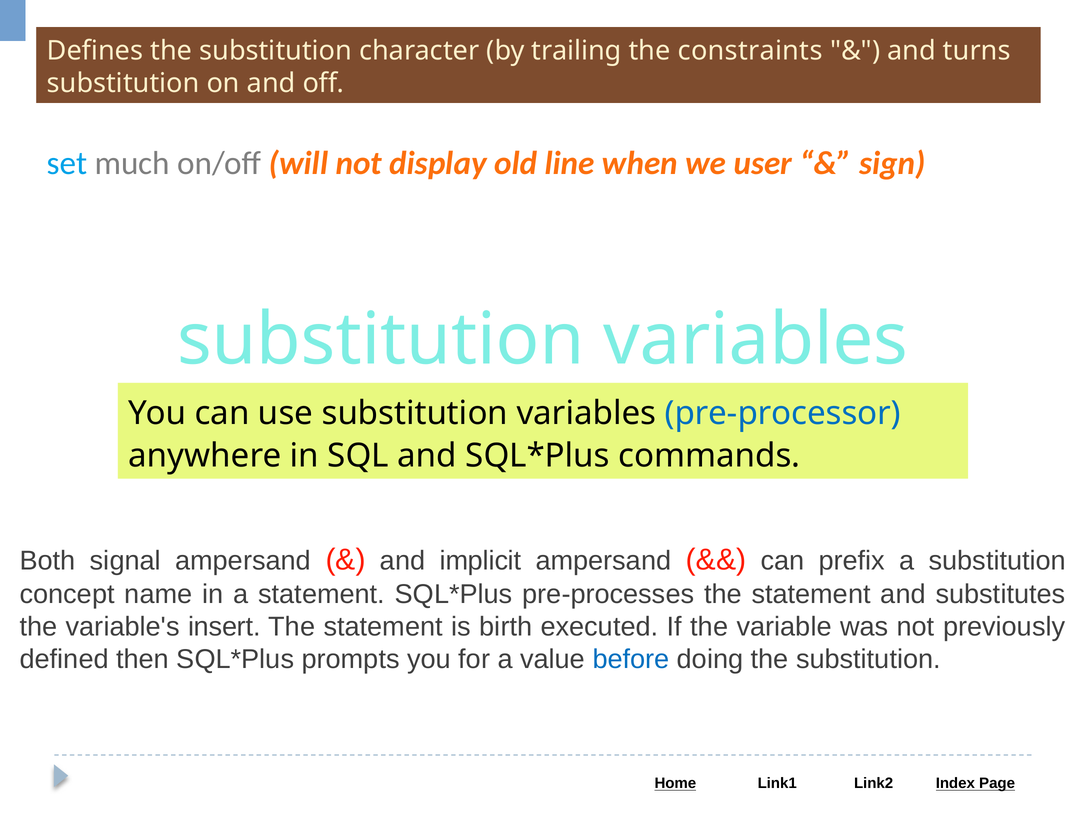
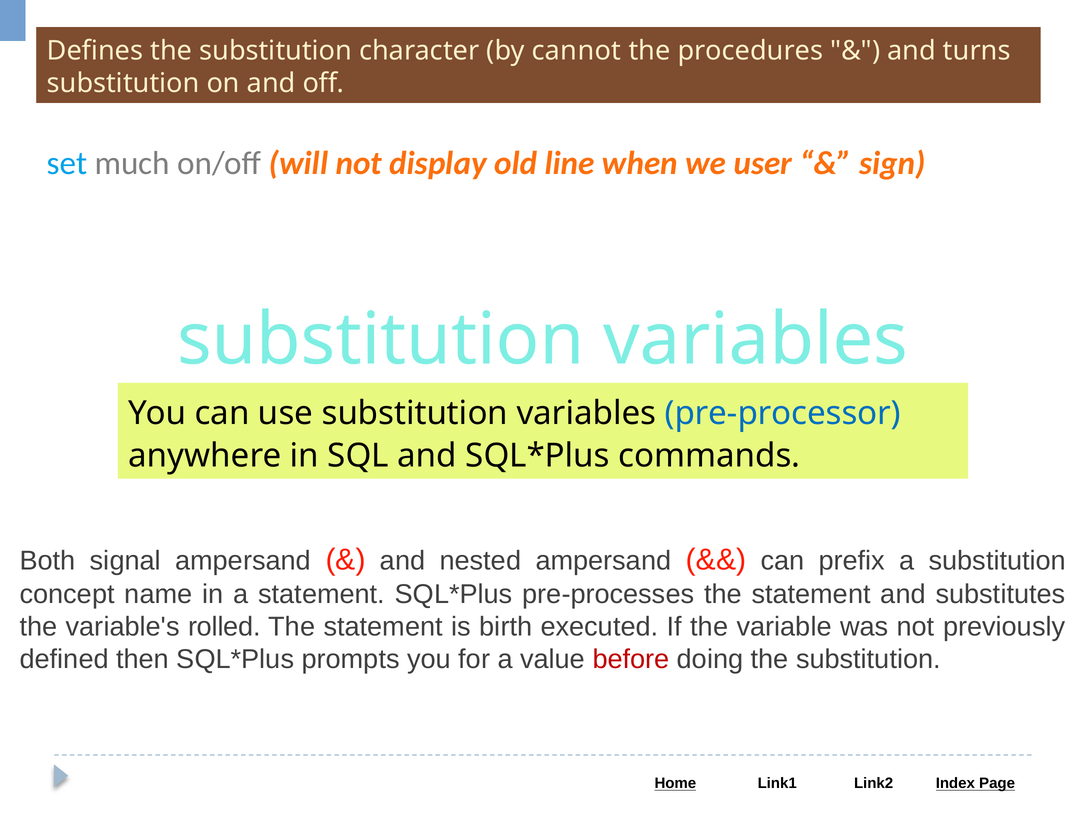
trailing: trailing -> cannot (576, 51)
constraints: constraints -> procedures (750, 51)
implicit: implicit -> nested (480, 561)
insert: insert -> rolled (224, 626)
before colour: blue -> red (631, 659)
